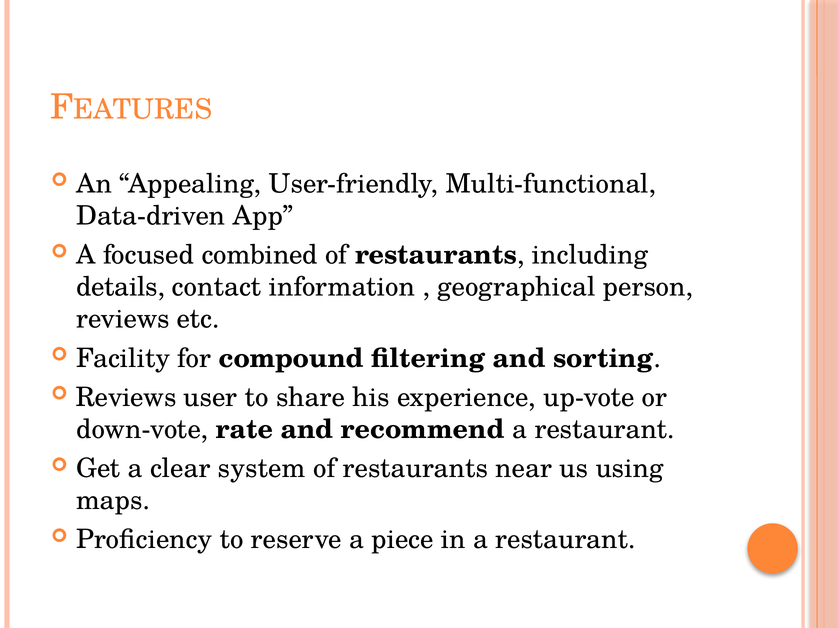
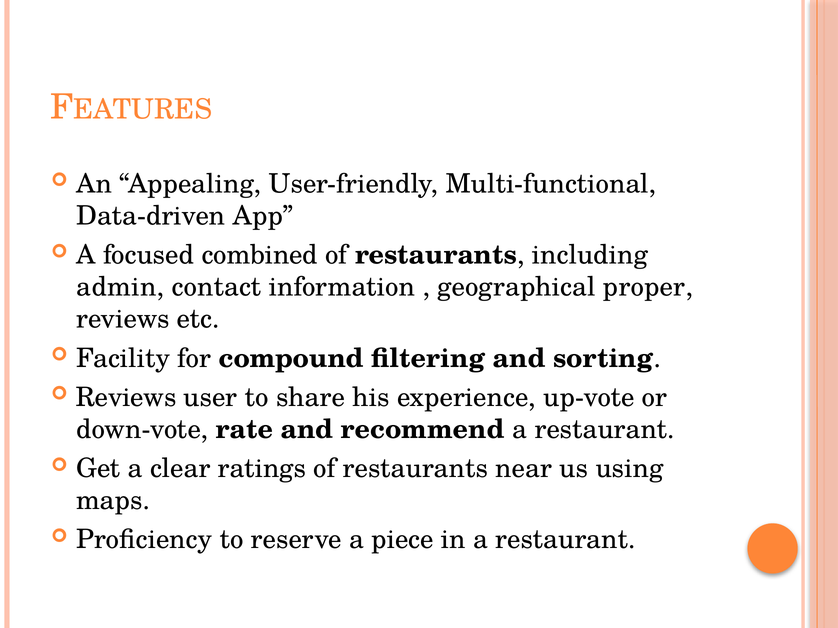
details: details -> admin (120, 287)
person: person -> proper (648, 287)
system: system -> ratings (262, 469)
